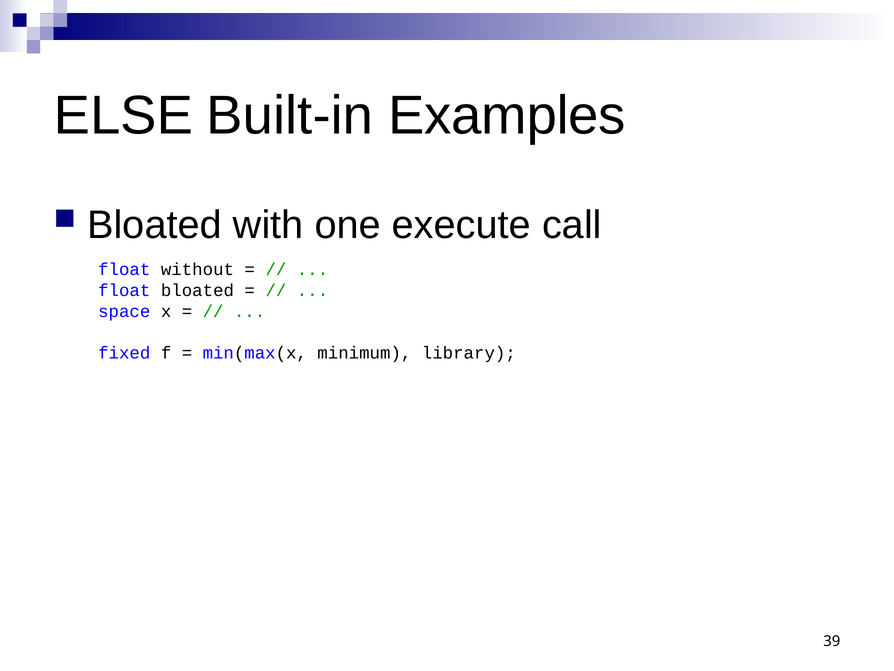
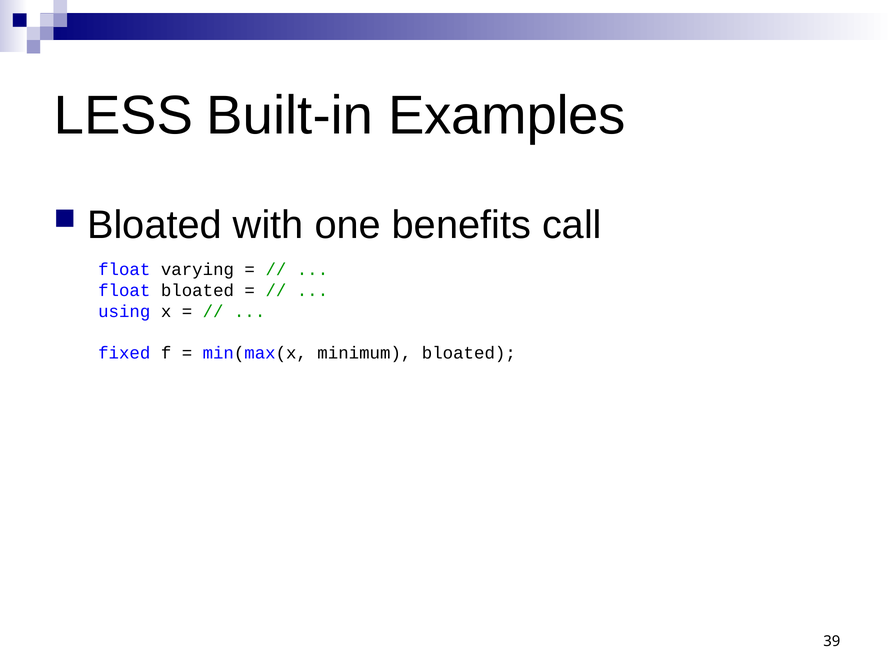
ELSE: ELSE -> LESS (123, 116)
execute: execute -> benefits (461, 225)
without: without -> varying (197, 269)
space: space -> using (124, 311)
minimum library: library -> bloated (469, 353)
